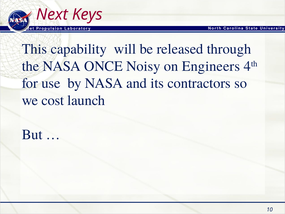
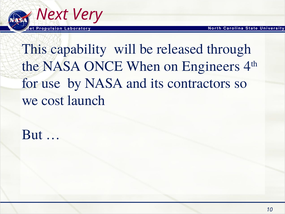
Keys: Keys -> Very (87, 14)
Noisy: Noisy -> When (143, 66)
